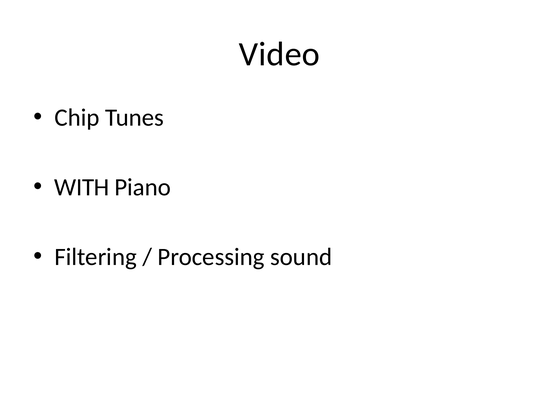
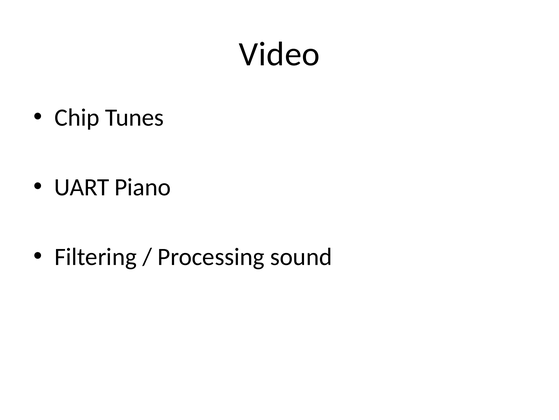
WITH: WITH -> UART (82, 187)
